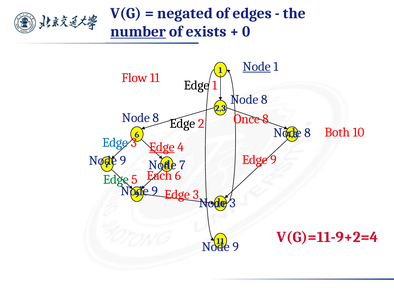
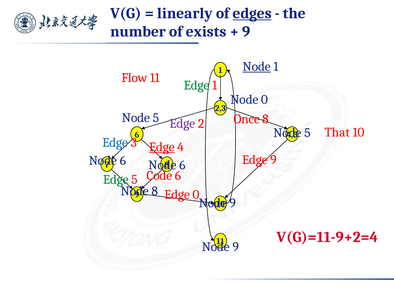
negated: negated -> linearly (185, 13)
edges underline: none -> present (252, 13)
number underline: present -> none (138, 32)
0: 0 -> 9 (246, 32)
Edge colour: black -> green (197, 85)
8: 8 -> 0 (264, 100)
8: 8 -> 5 (156, 118)
Edge colour: black -> purple (182, 124)
Both: Both -> That (337, 133)
8: 8 -> 5 (307, 133)
9: 9 -> 6 (123, 161)
7: 7 -> 6 (182, 165)
Each: Each -> Code (159, 176)
9: 9 -> 8 (155, 191)
3: 3 -> 0 (196, 195)
3: 3 -> 9 (233, 203)
